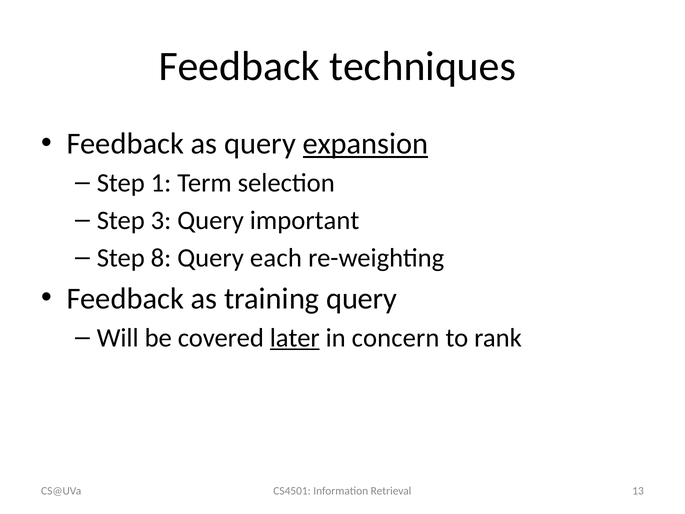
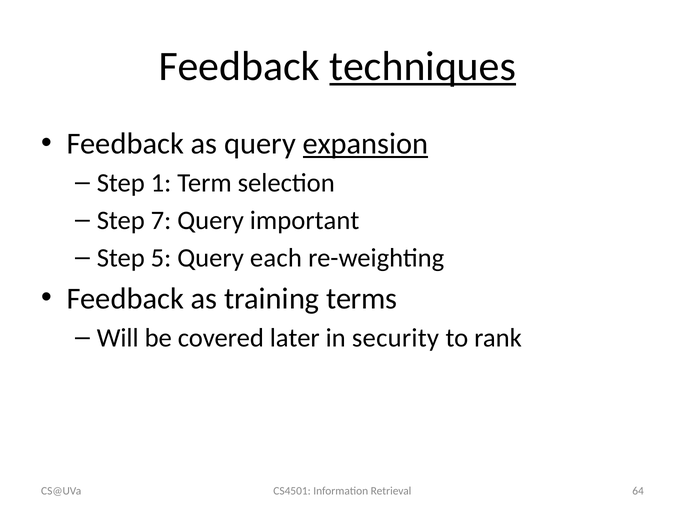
techniques underline: none -> present (423, 66)
3: 3 -> 7 (161, 220)
8: 8 -> 5 (161, 258)
training query: query -> terms (362, 298)
later underline: present -> none (295, 338)
concern: concern -> security (395, 338)
13: 13 -> 64 (638, 491)
